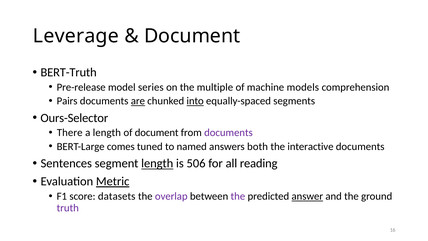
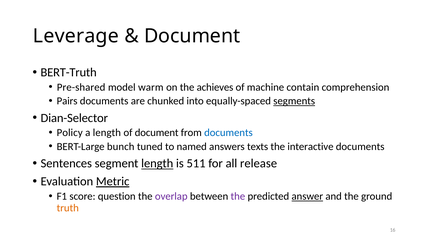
Pre-release: Pre-release -> Pre-shared (81, 87)
series: series -> warm (151, 87)
multiple: multiple -> achieves (215, 87)
models: models -> contain (303, 87)
are underline: present -> none (138, 101)
into underline: present -> none (195, 101)
segments underline: none -> present (294, 101)
Ours-Selector: Ours-Selector -> Dian-Selector (74, 118)
There: There -> Policy (70, 133)
documents colour: purple -> blue (228, 133)
comes: comes -> bunch (121, 146)
both: both -> texts (258, 146)
506: 506 -> 511 (196, 163)
reading: reading -> release (259, 163)
datasets: datasets -> question (117, 196)
truth colour: purple -> orange (68, 208)
